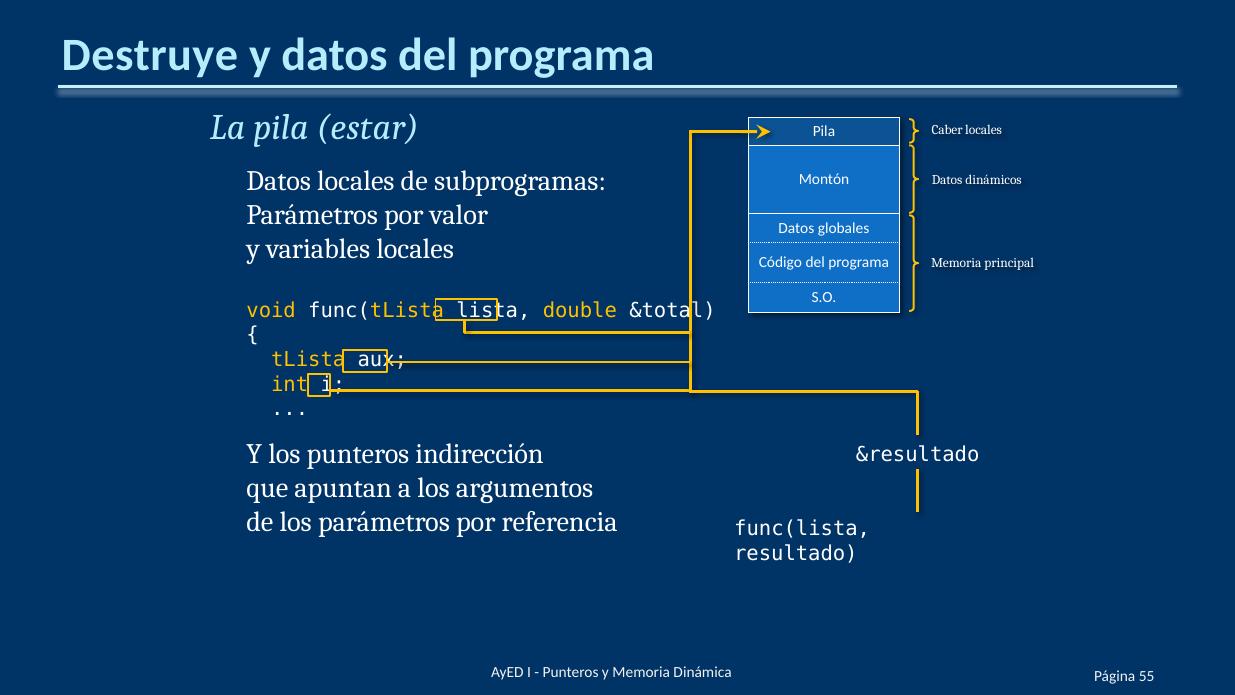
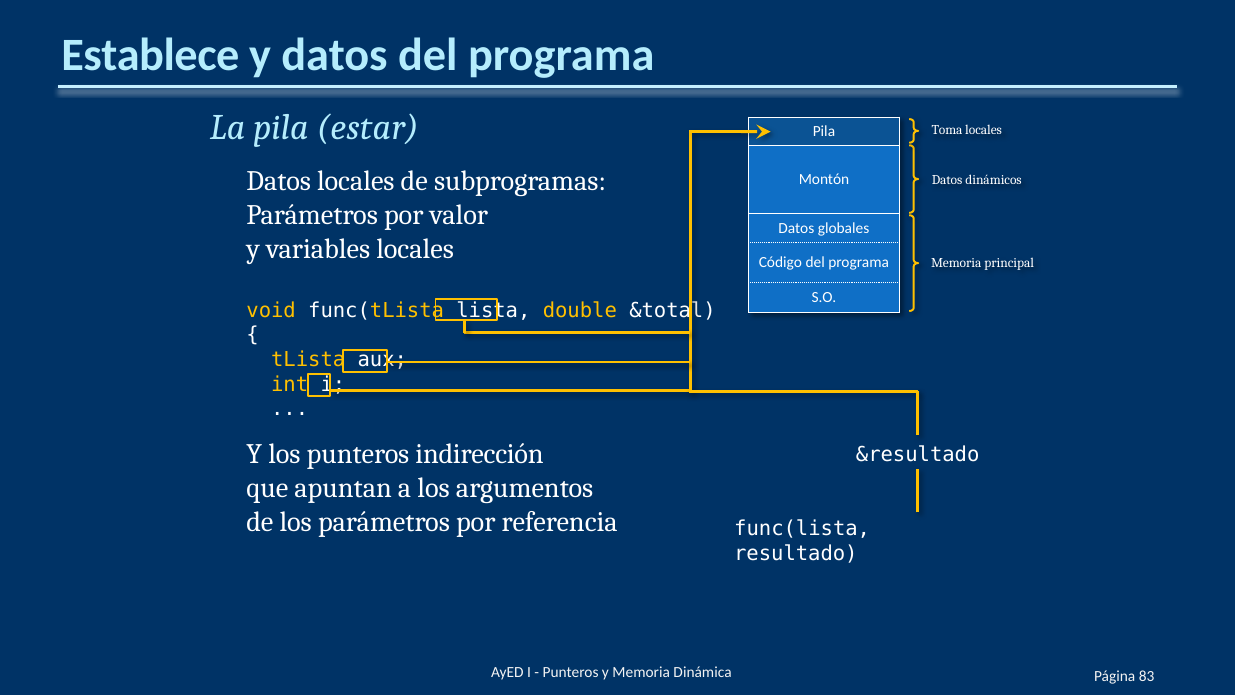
Destruye: Destruye -> Establece (150, 55)
Caber: Caber -> Toma (947, 130)
55: 55 -> 83 (1147, 676)
